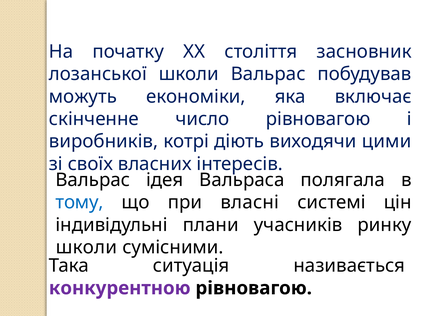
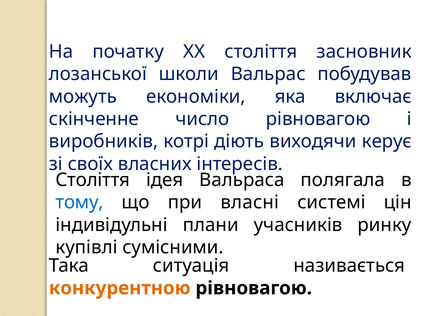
цими: цими -> керує (387, 141)
Вальрас: Вальрас -> Століття (93, 180)
школи: школи -> купівлі (86, 247)
конкурентною colour: purple -> orange (120, 288)
